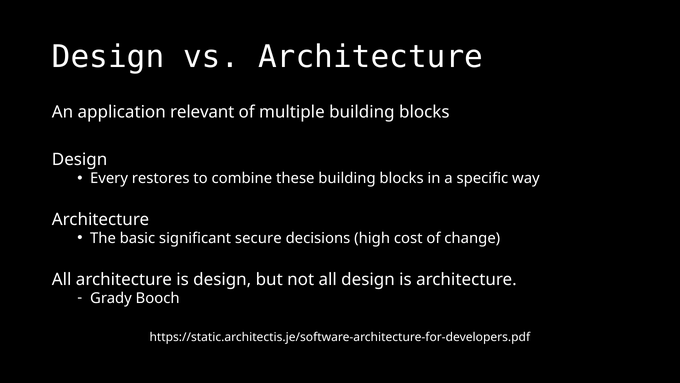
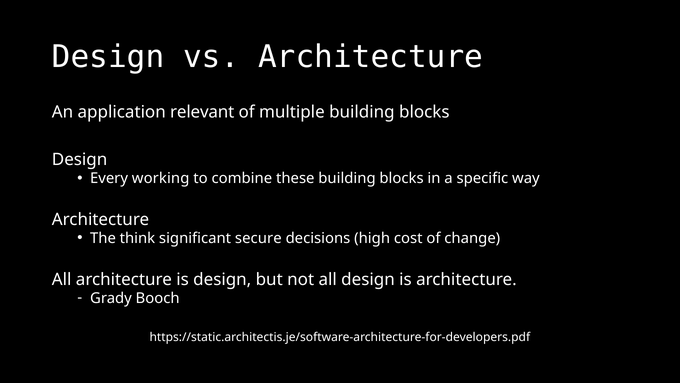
restores: restores -> working (161, 178)
basic: basic -> think (137, 238)
